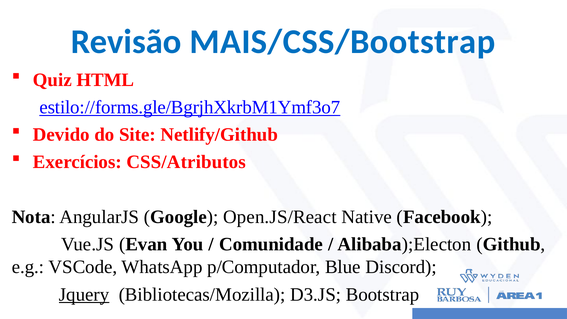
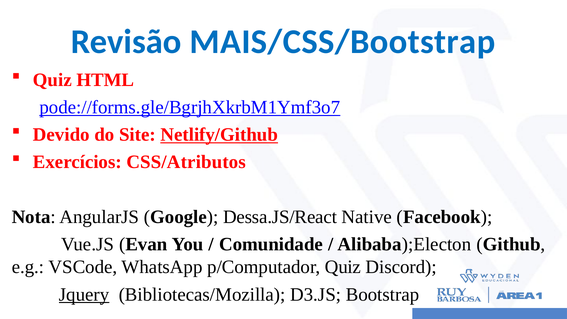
estilo://forms.gle/BgrjhXkrbM1Ymf3o7: estilo://forms.gle/BgrjhXkrbM1Ymf3o7 -> pode://forms.gle/BgrjhXkrbM1Ymf3o7 (190, 107)
Netlify/Github underline: none -> present (219, 135)
Open.JS/React: Open.JS/React -> Dessa.JS/React (280, 217)
p/Computador Blue: Blue -> Quiz (343, 267)
